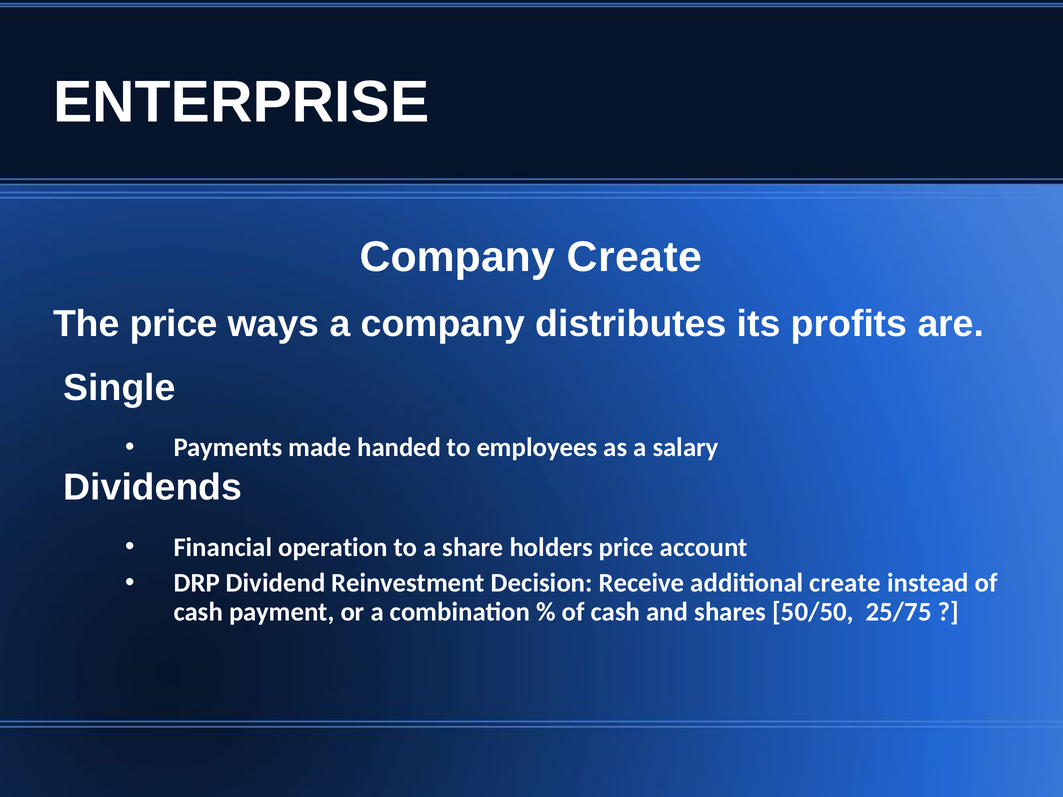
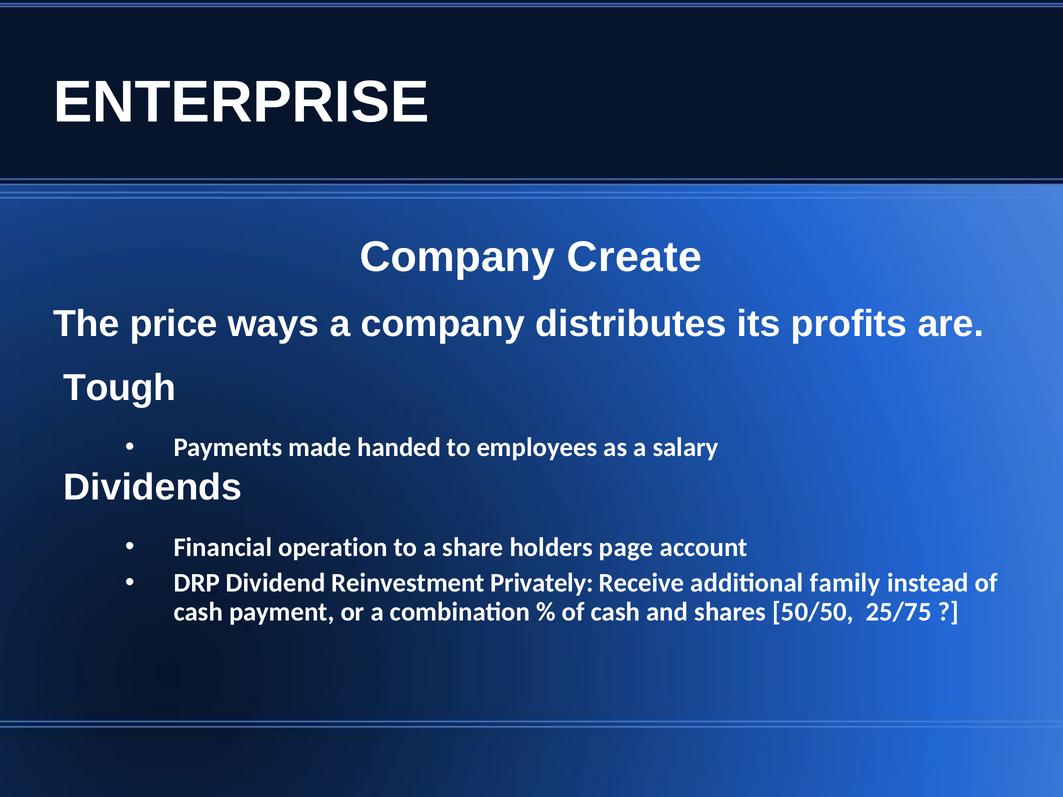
Single: Single -> Tough (120, 388)
holders price: price -> page (626, 547)
Decision: Decision -> Privately (542, 583)
additional create: create -> family (845, 583)
